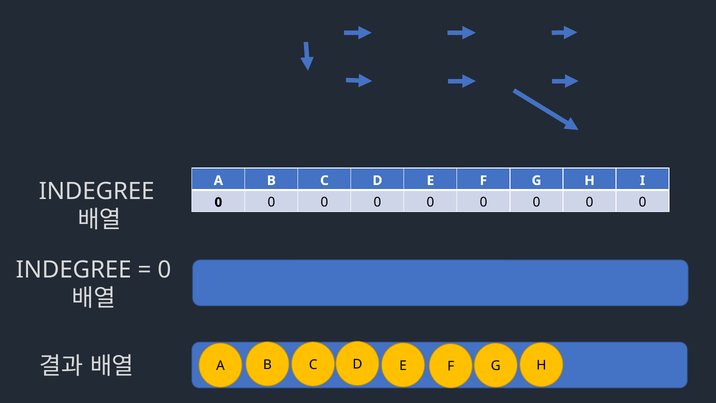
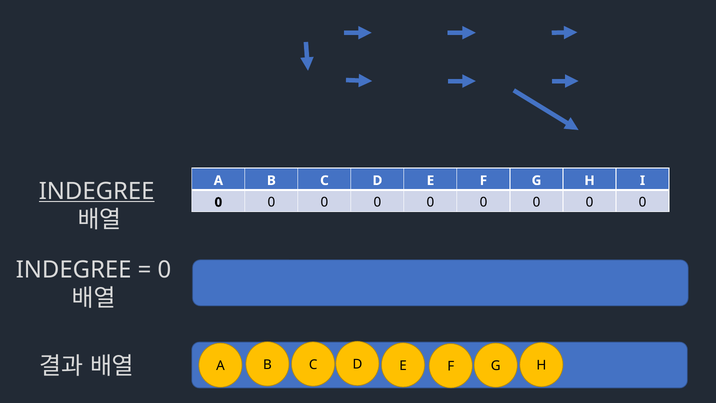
INDEGREE underline: none -> present (97, 191)
